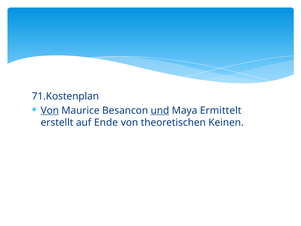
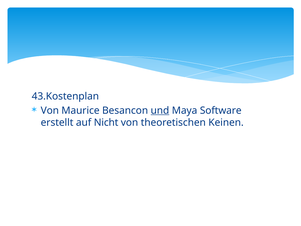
71.Kostenplan: 71.Kostenplan -> 43.Kostenplan (65, 96)
Von underline: present -> none (50, 110)
Ermittelt: Ermittelt -> Software (221, 110)
Ende: Ende -> Nicht (106, 122)
